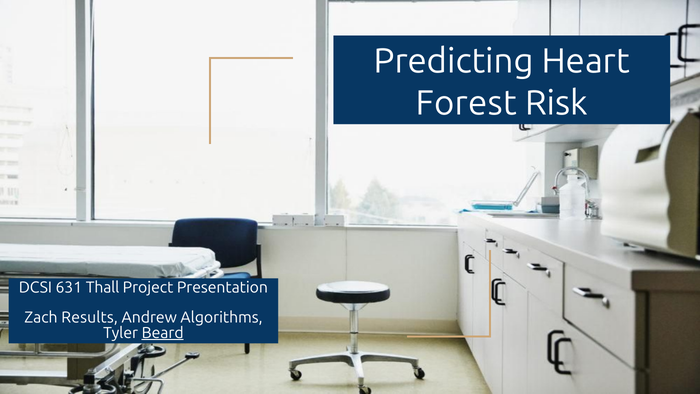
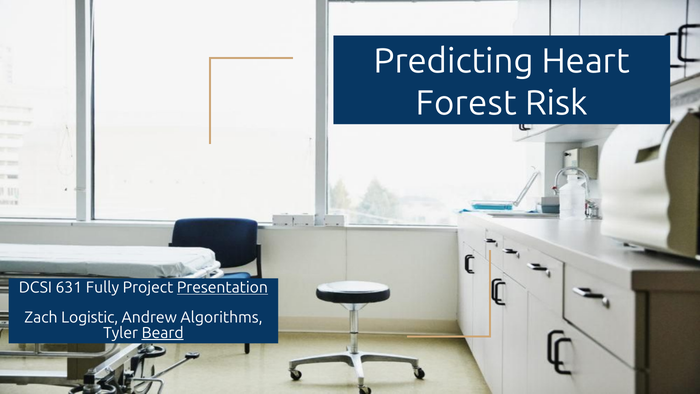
Thall: Thall -> Fully (102, 287)
Presentation underline: none -> present (222, 287)
Results: Results -> Logistic (90, 318)
